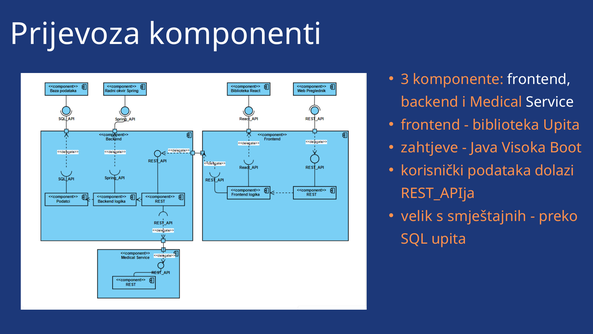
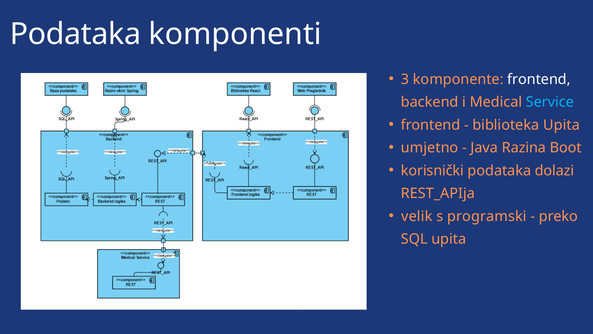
Prijevoza: Prijevoza -> Podataka (75, 34)
Service colour: white -> light blue (550, 102)
zahtjeve: zahtjeve -> umjetno (430, 148)
Visoka: Visoka -> Razina (524, 148)
smještajnih: smještajnih -> programski (487, 216)
